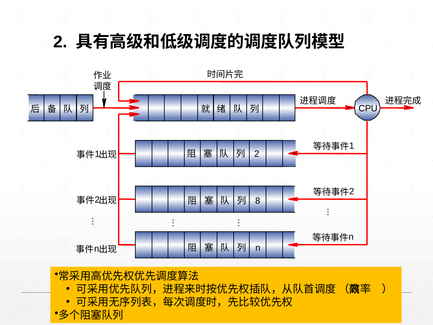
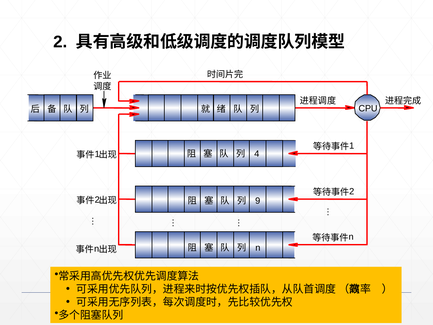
2: 2 -> 4 (257, 154)
8: 8 -> 9 (258, 201)
